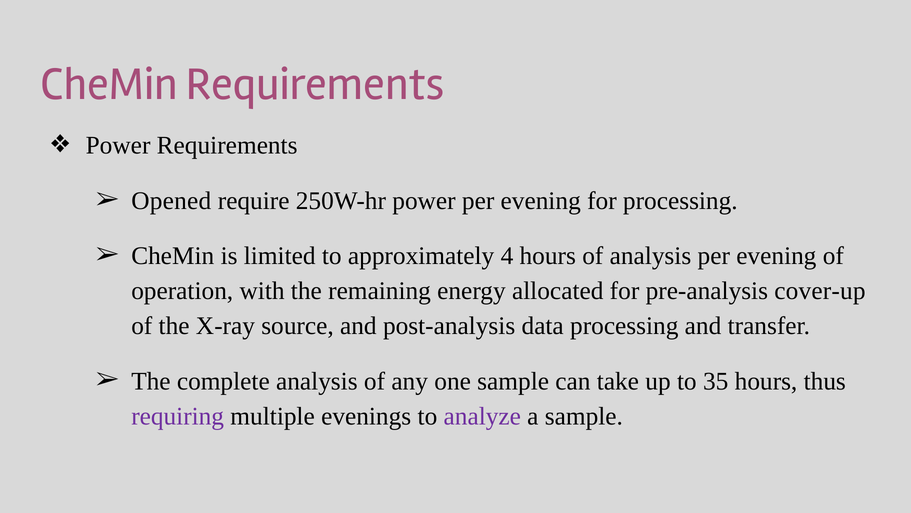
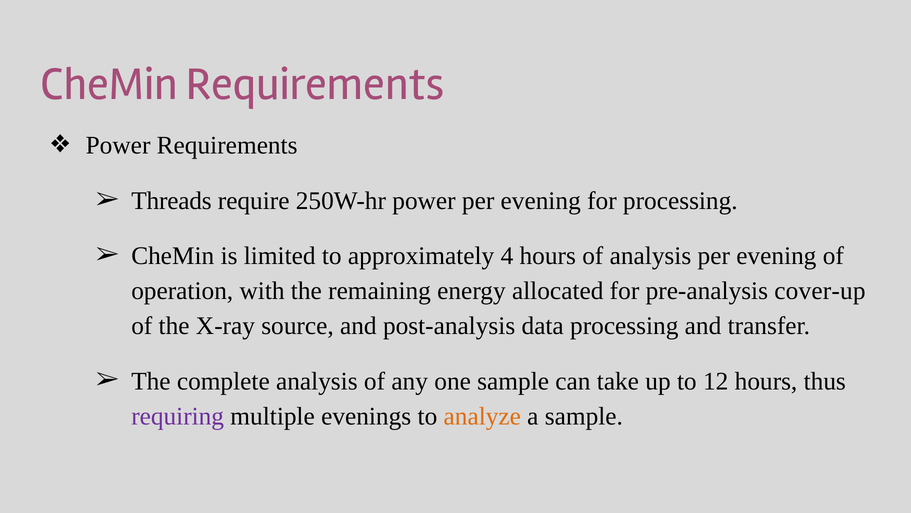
Opened: Opened -> Threads (171, 201)
35: 35 -> 12 (716, 381)
analyze colour: purple -> orange (482, 416)
